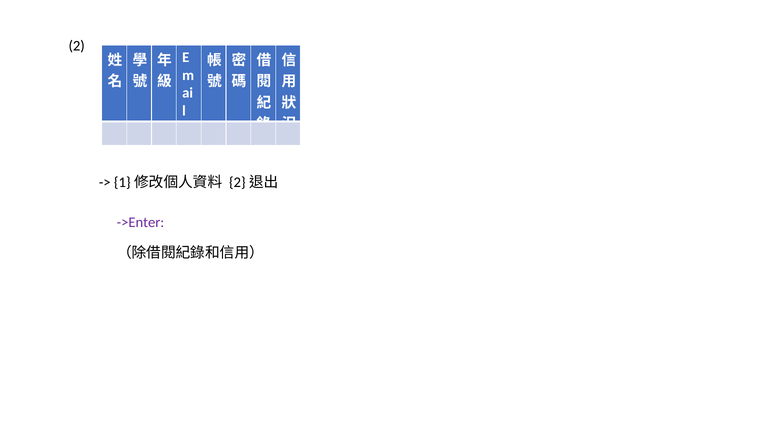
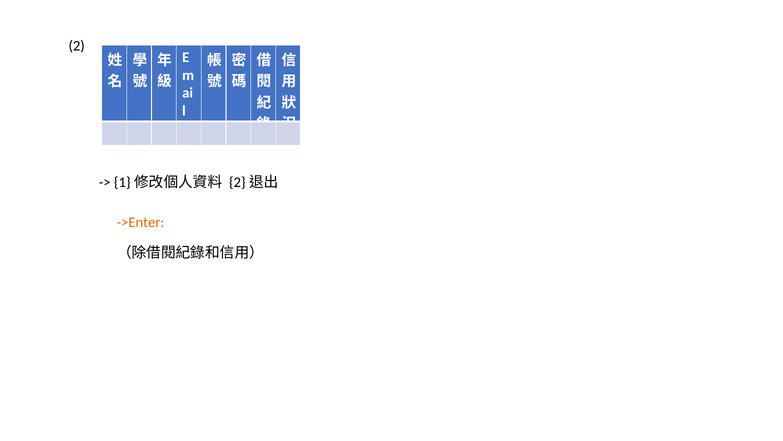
->Enter colour: purple -> orange (140, 222)
